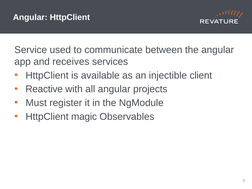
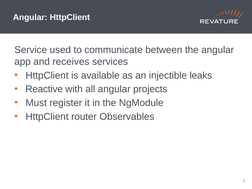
client: client -> leaks (201, 75)
magic: magic -> router (84, 117)
